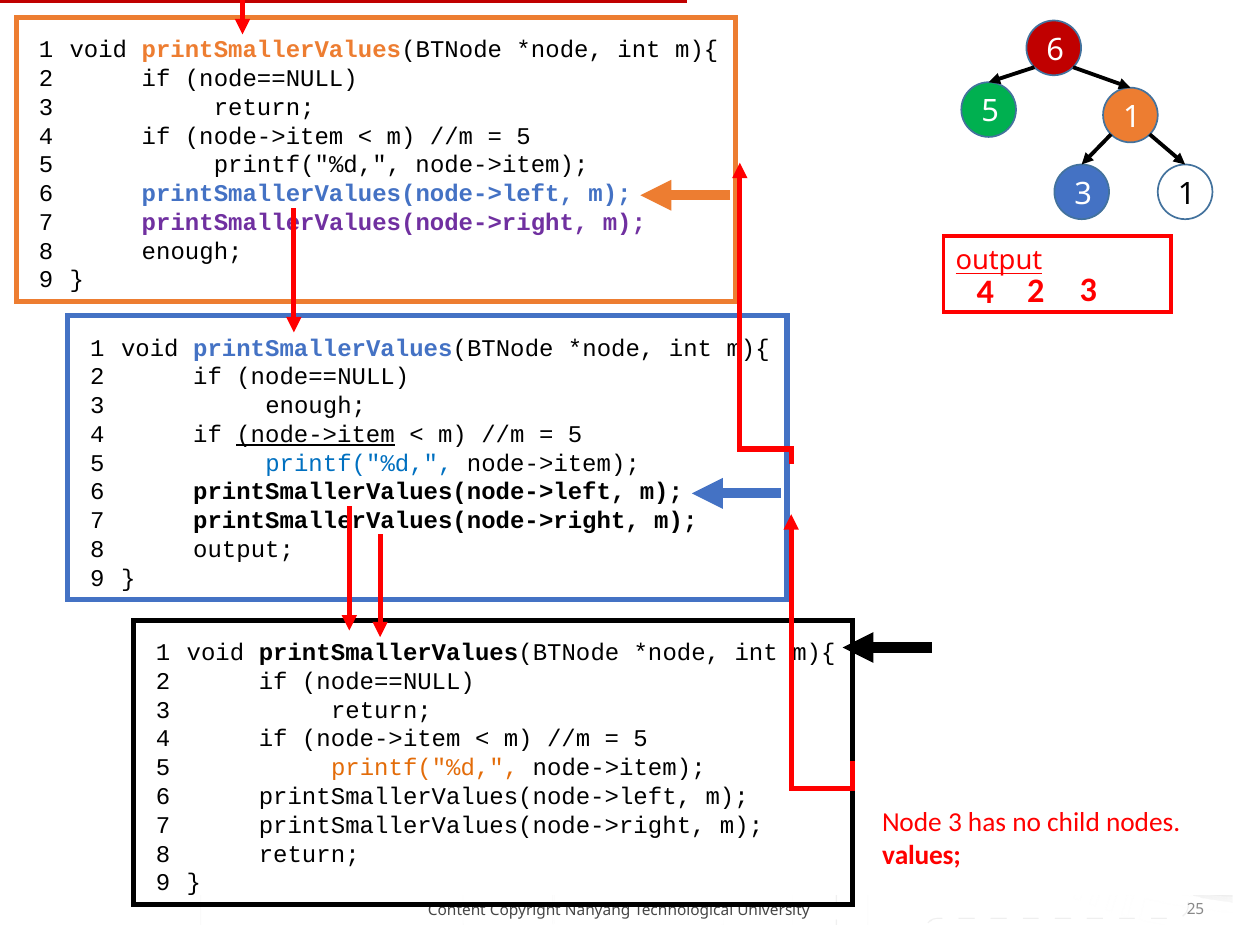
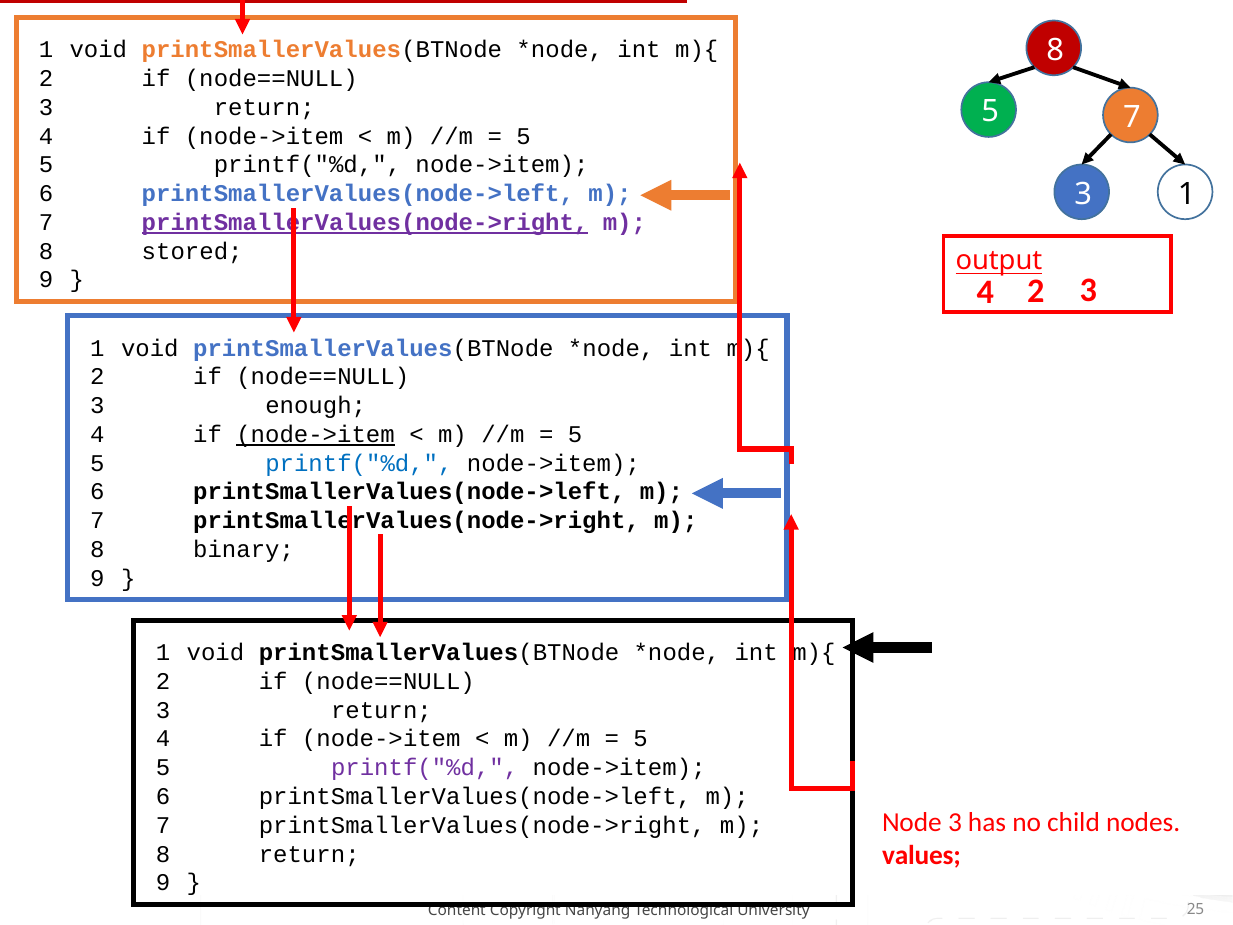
6: 6 -> 8 (1055, 50)
5 1: 1 -> 7 (1132, 117)
printSmallerValues(node->right underline: none -> present (365, 222)
enough: enough -> stored (192, 251)
output: output -> binary (244, 550)
printf("%d colour: orange -> purple (425, 768)
